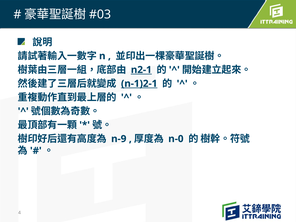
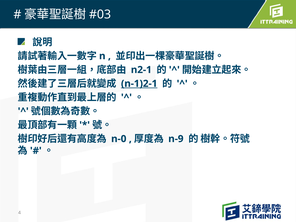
n2-1 underline: present -> none (141, 70)
n-9: n-9 -> n-0 (119, 139)
n-0: n-0 -> n-9 (176, 139)
